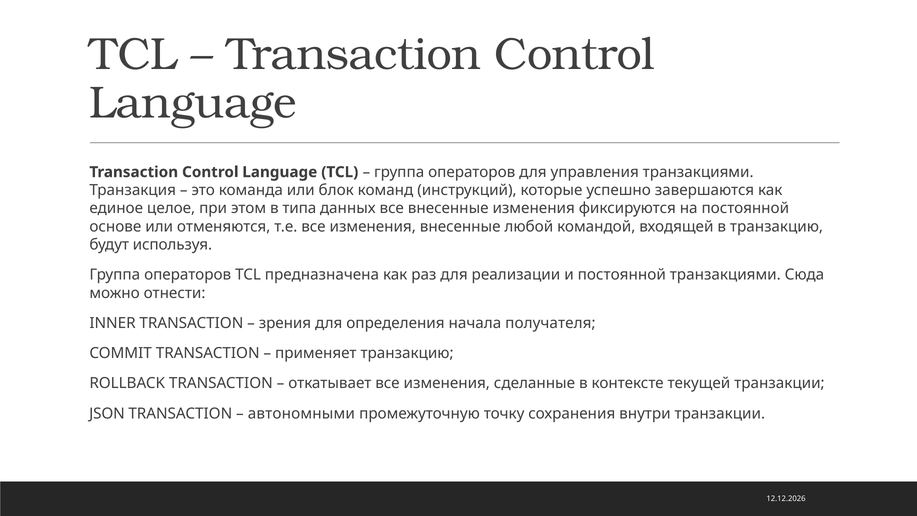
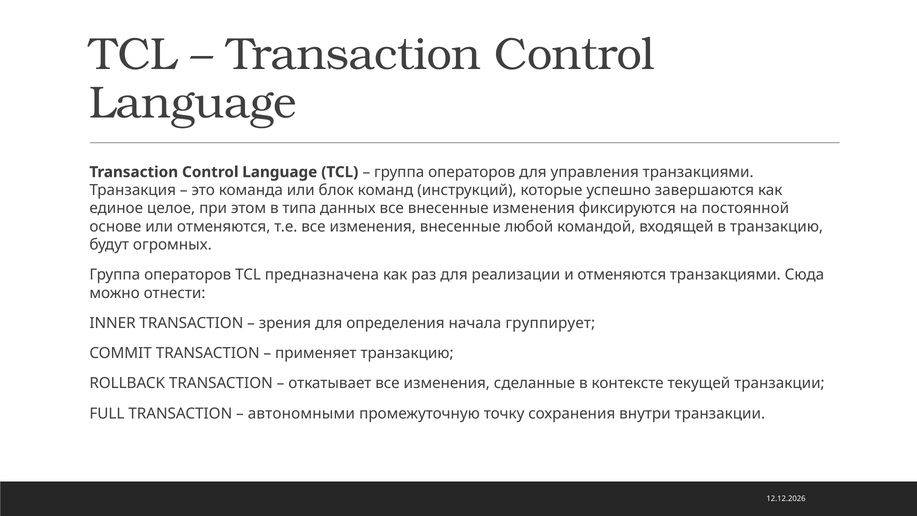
используя: используя -> огромных (172, 245)
и постоянной: постоянной -> отменяются (622, 275)
получателя: получателя -> группирует (550, 323)
JSON: JSON -> FULL (107, 413)
